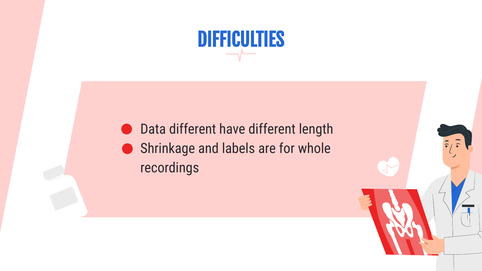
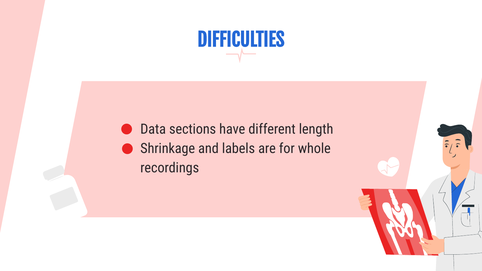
Data different: different -> sections (193, 129)
